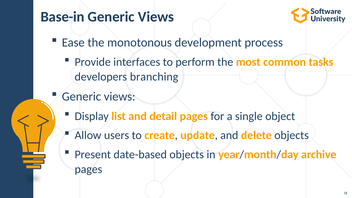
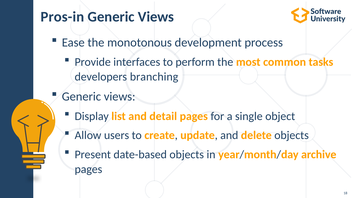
Base-in: Base-in -> Pros-in (62, 17)
